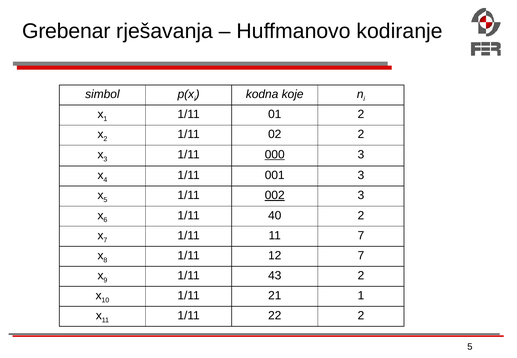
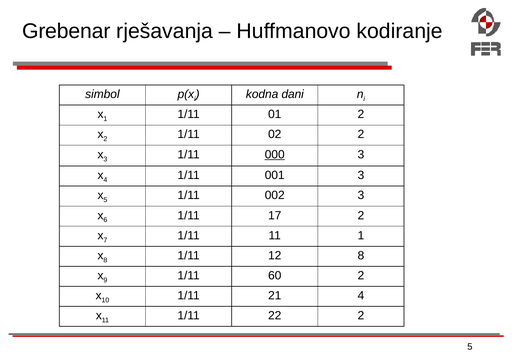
koje: koje -> dani (293, 94)
002 underline: present -> none (275, 195)
40: 40 -> 17 (275, 215)
11 7: 7 -> 1 (361, 235)
12 7: 7 -> 8 (361, 255)
43: 43 -> 60 (275, 276)
21 1: 1 -> 4 (361, 296)
